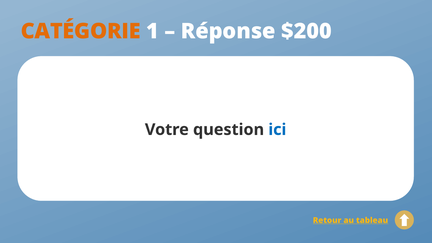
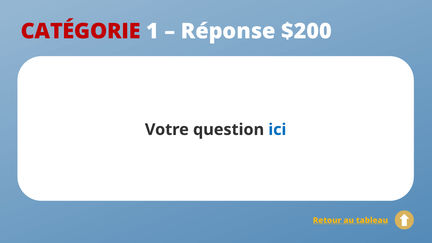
CATÉGORIE colour: orange -> red (81, 31)
